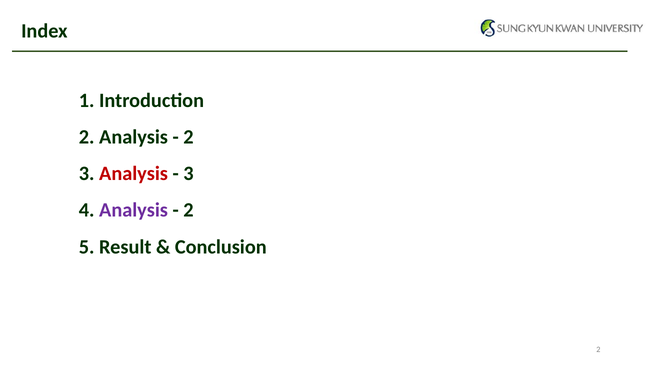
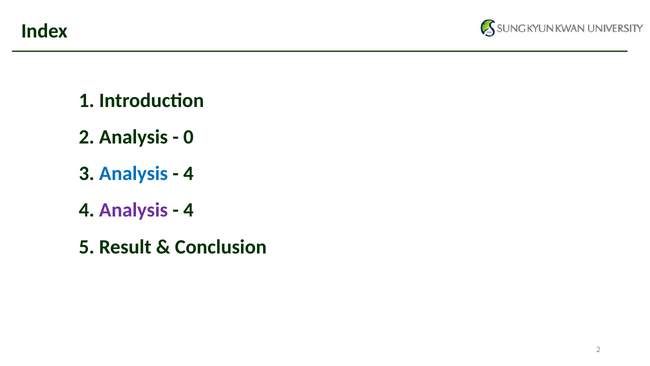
2: 2 -> 0 (188, 137)
Analysis colour: red -> blue (134, 173)
3: 3 -> 4 (188, 173)
2: 2 -> 4 (188, 210)
